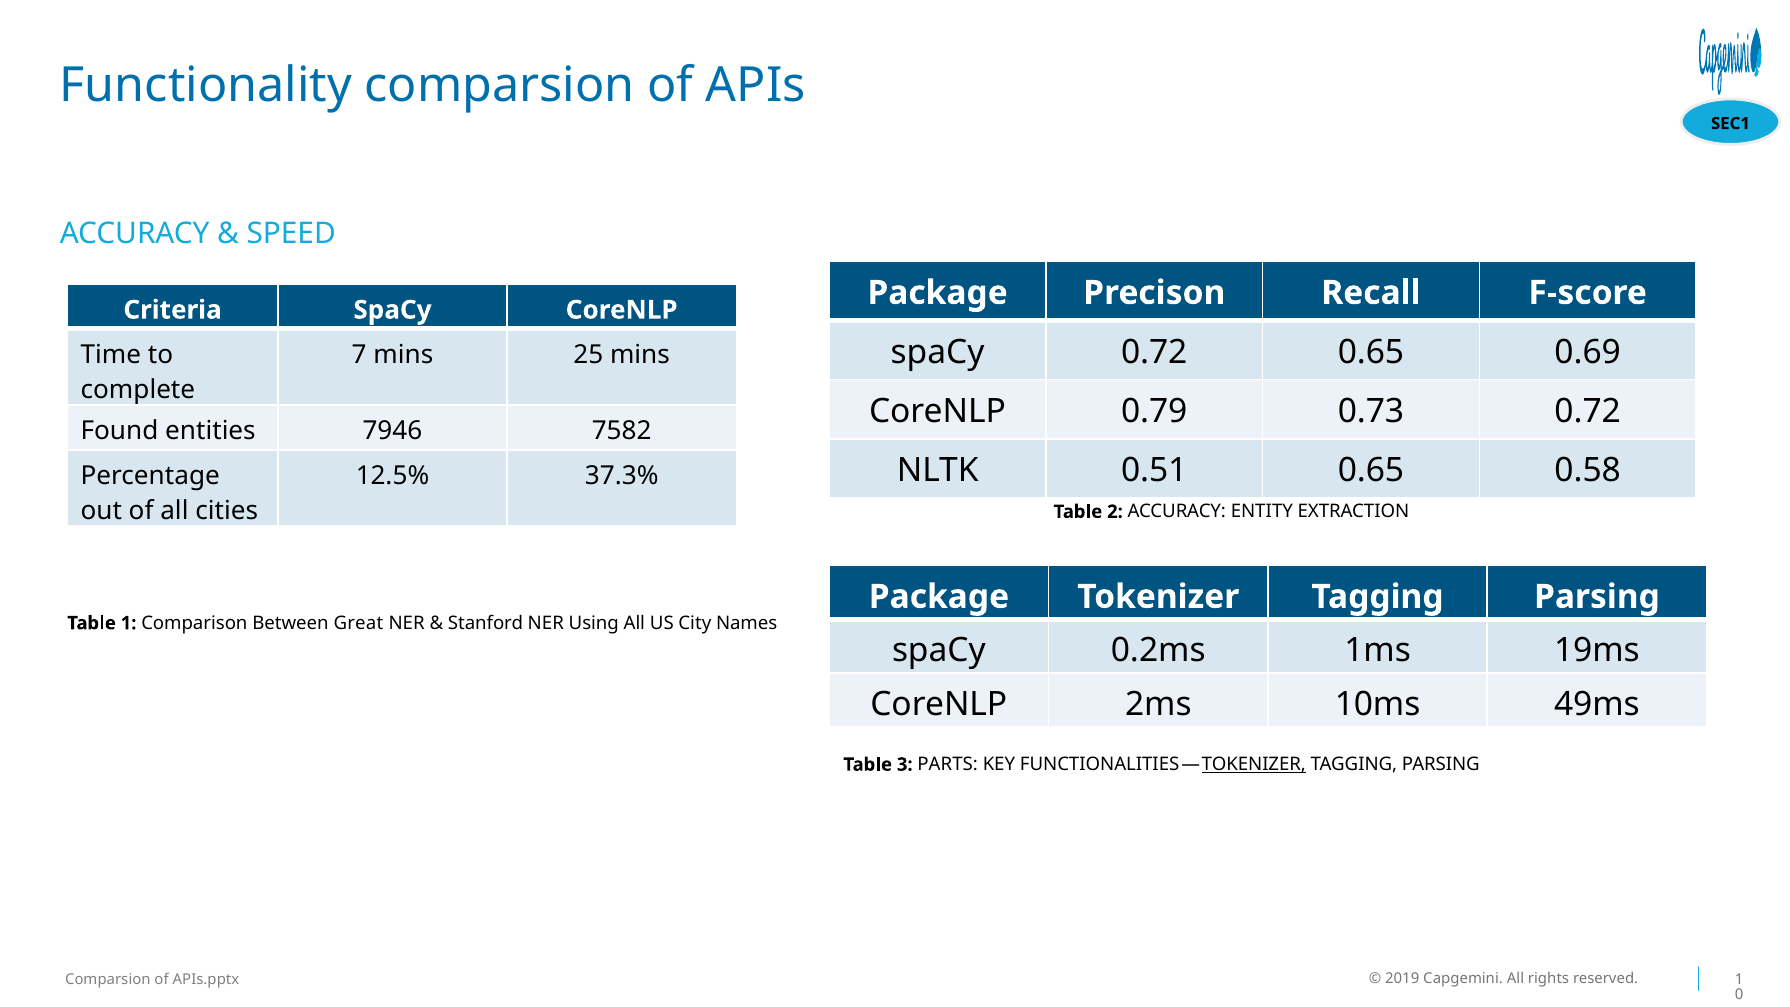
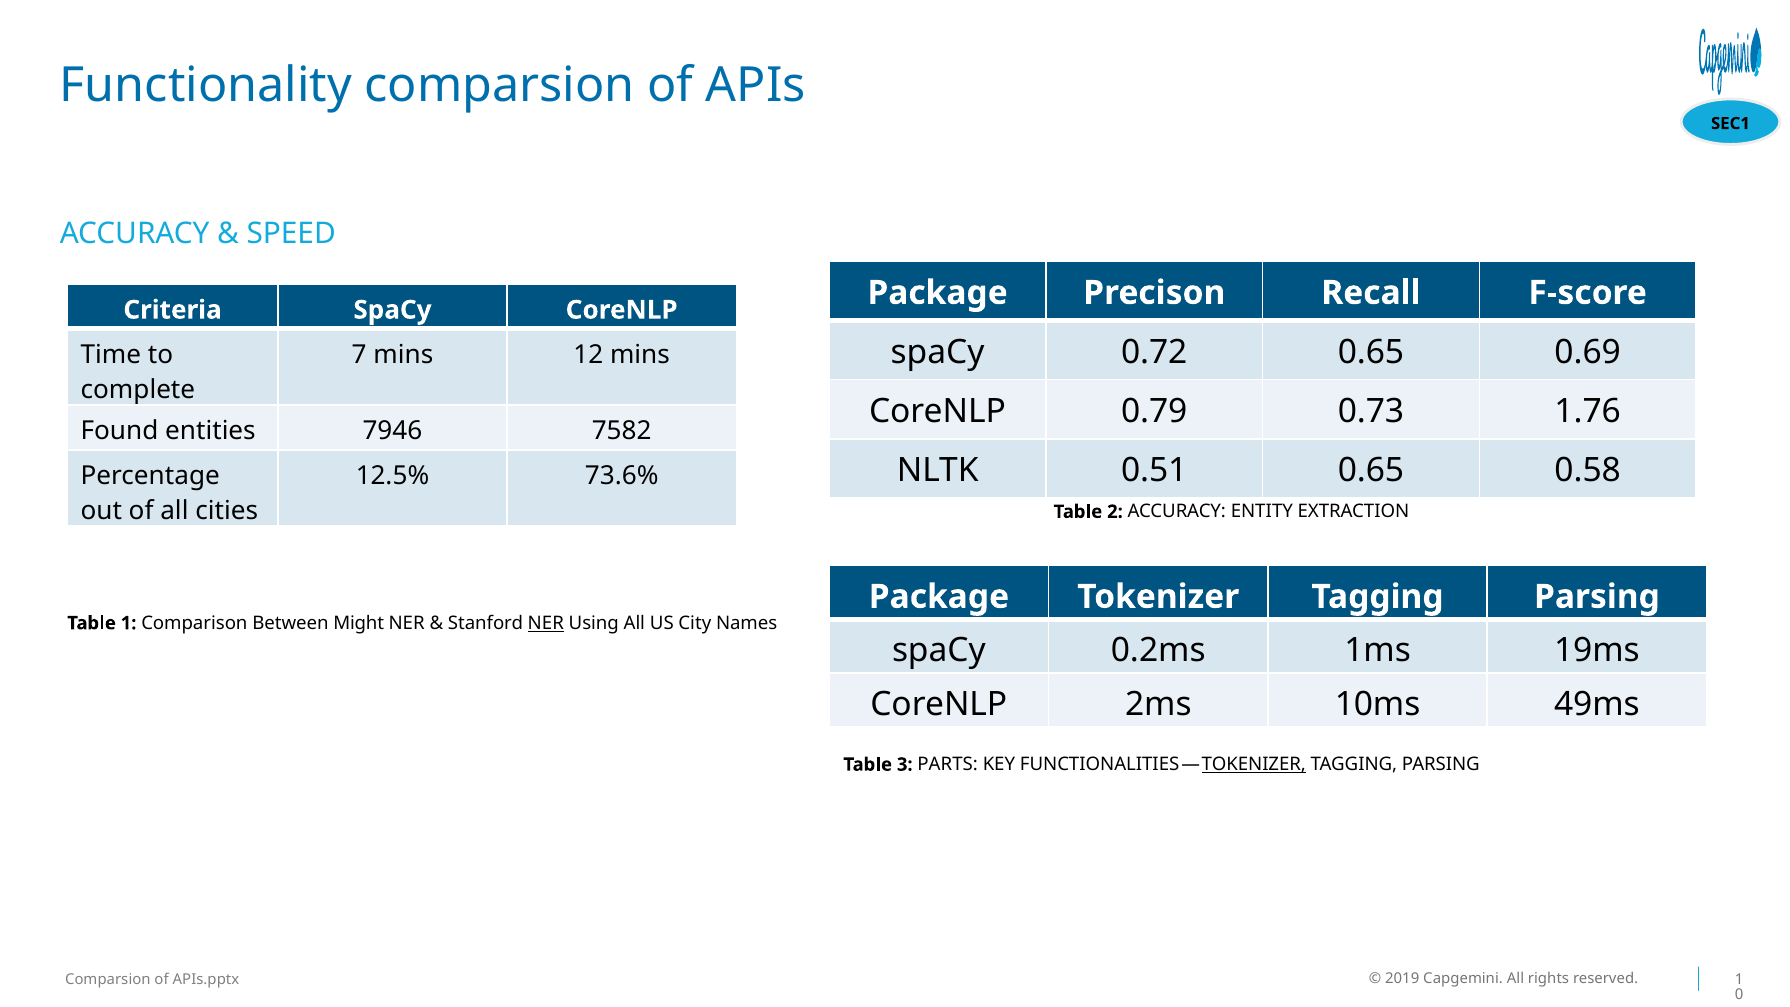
25: 25 -> 12 (588, 355)
0.73 0.72: 0.72 -> 1.76 (1588, 411)
37.3%: 37.3% -> 73.6% (622, 476)
Great: Great -> Might (359, 623)
NER underline: none -> present (546, 623)
